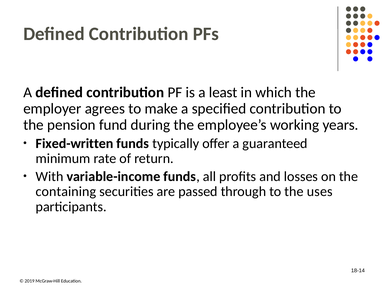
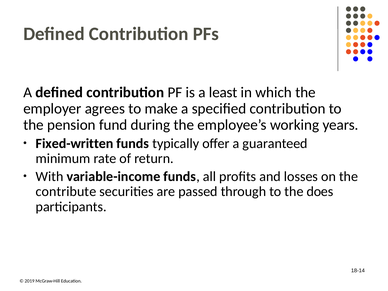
containing: containing -> contribute (66, 192)
uses: uses -> does (320, 192)
